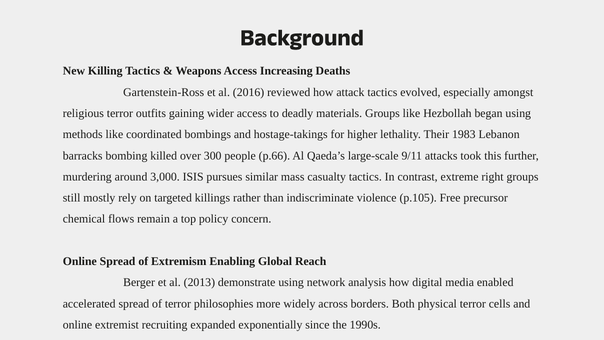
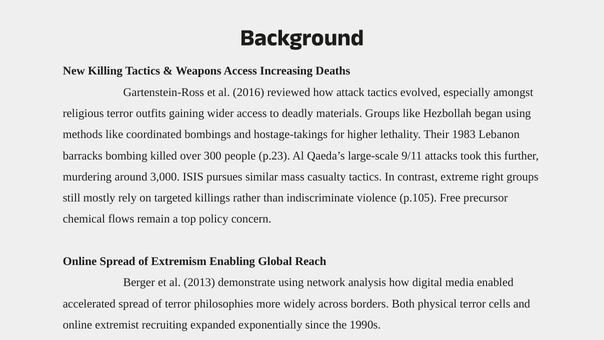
p.66: p.66 -> p.23 (274, 156)
